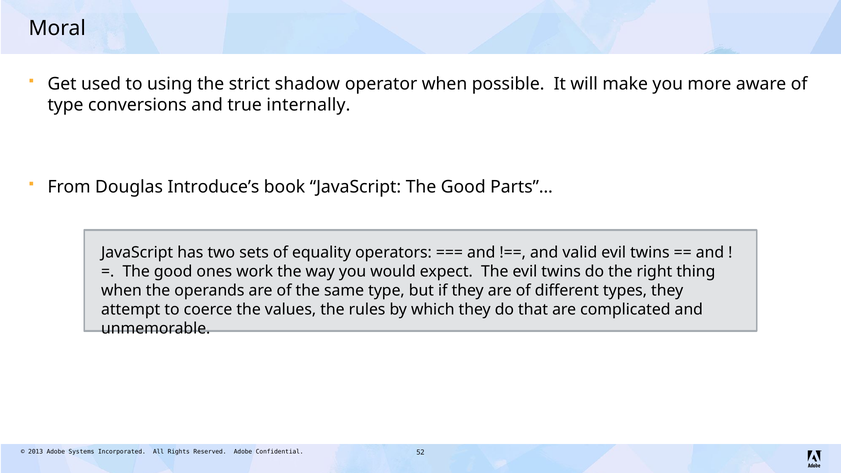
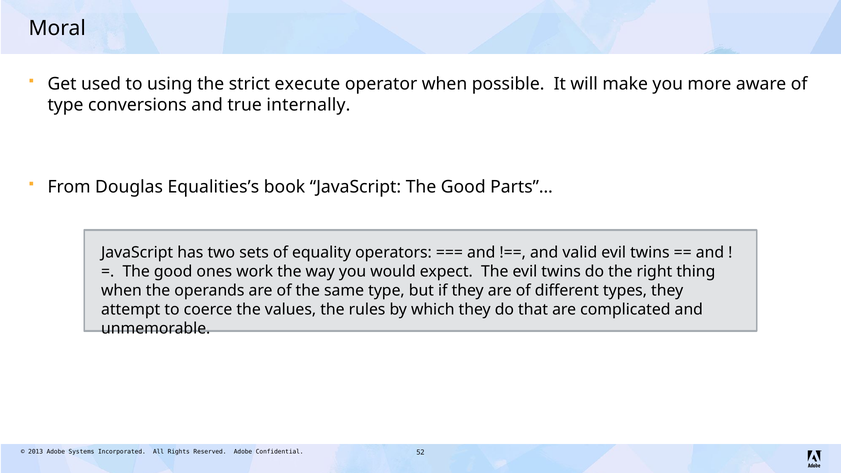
shadow: shadow -> execute (307, 84)
Introduce’s: Introduce’s -> Equalities’s (213, 187)
